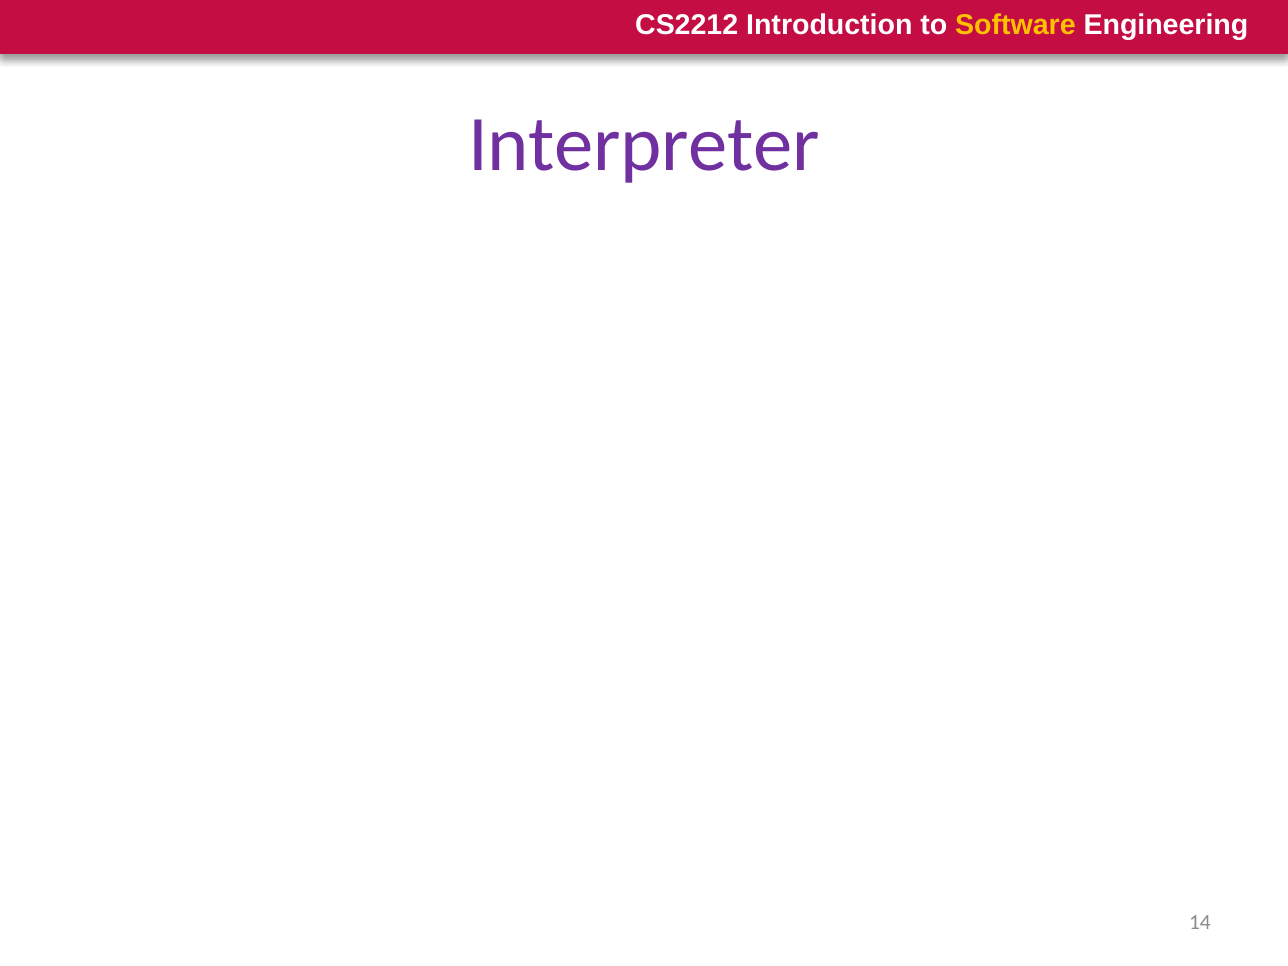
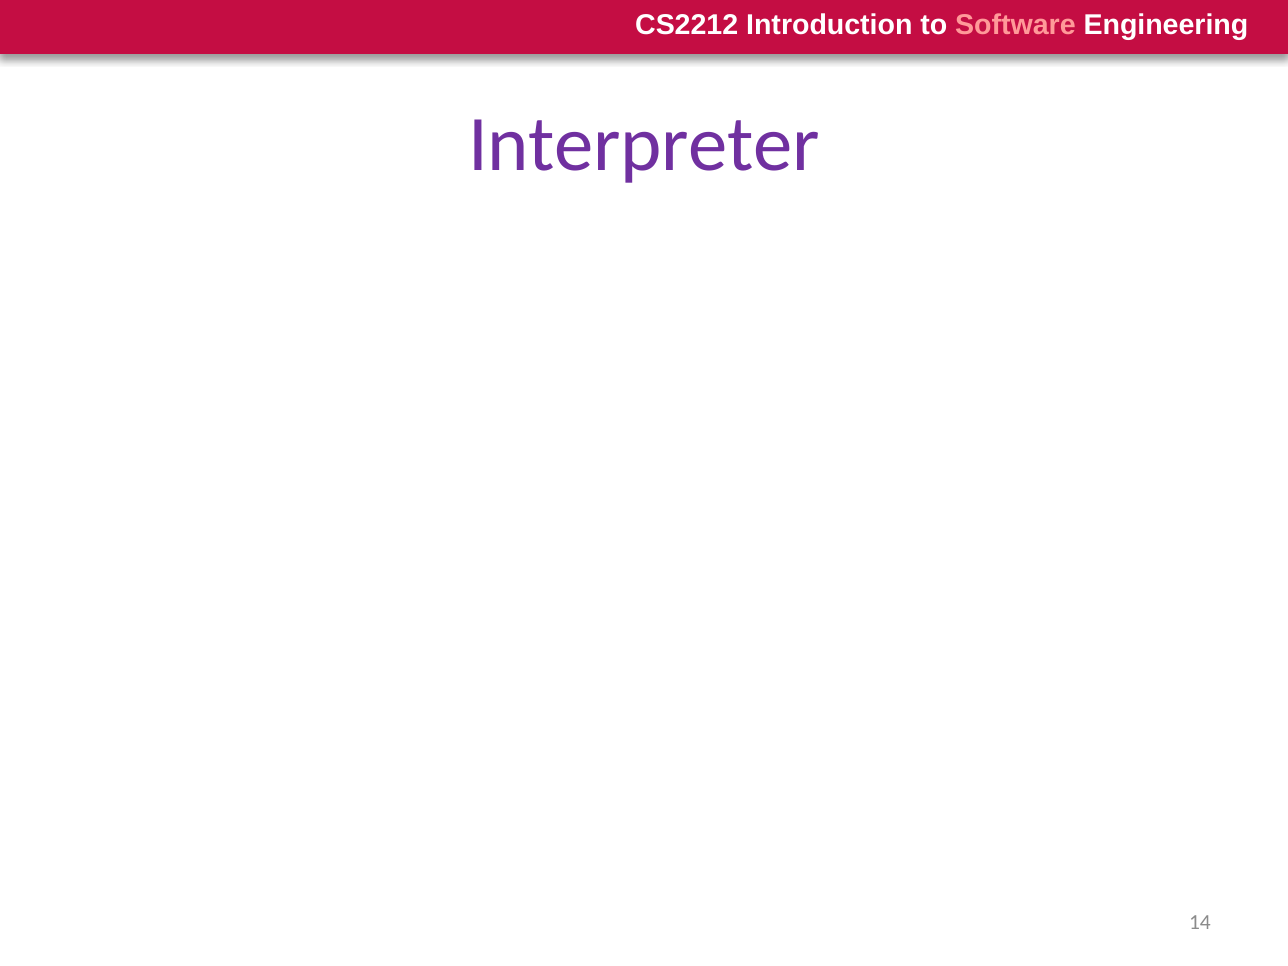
Software colour: yellow -> pink (1015, 25)
